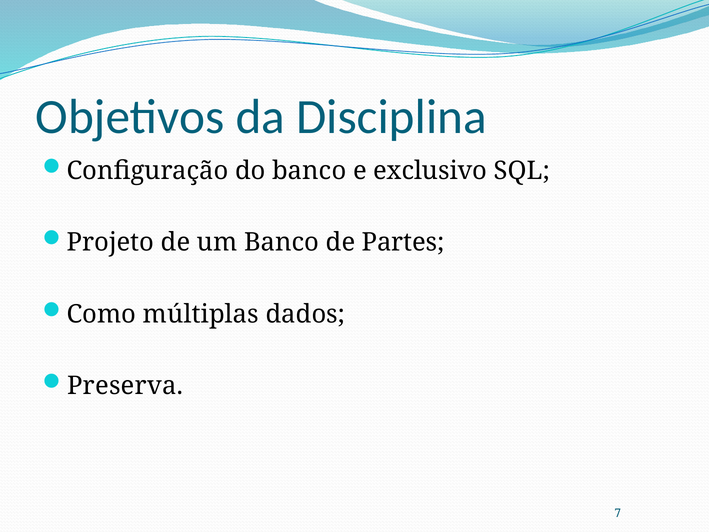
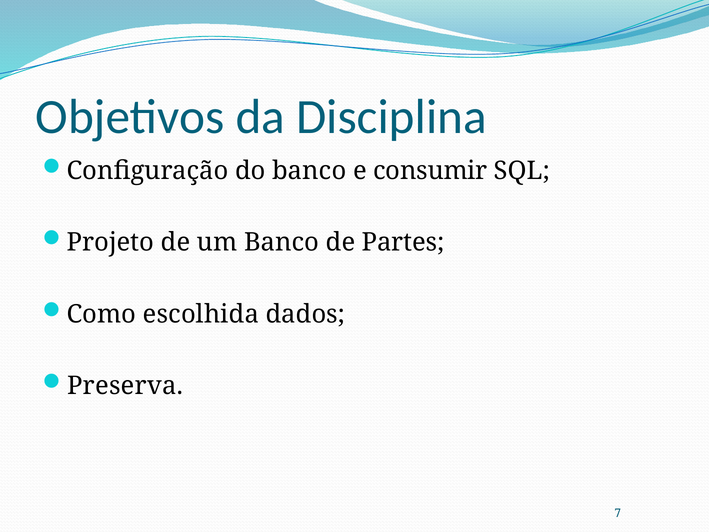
exclusivo: exclusivo -> consumir (430, 171)
múltiplas: múltiplas -> escolhida (201, 314)
